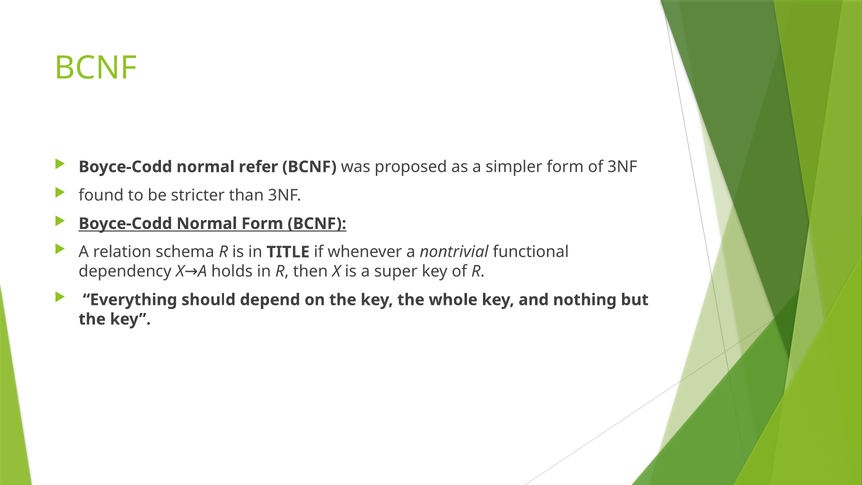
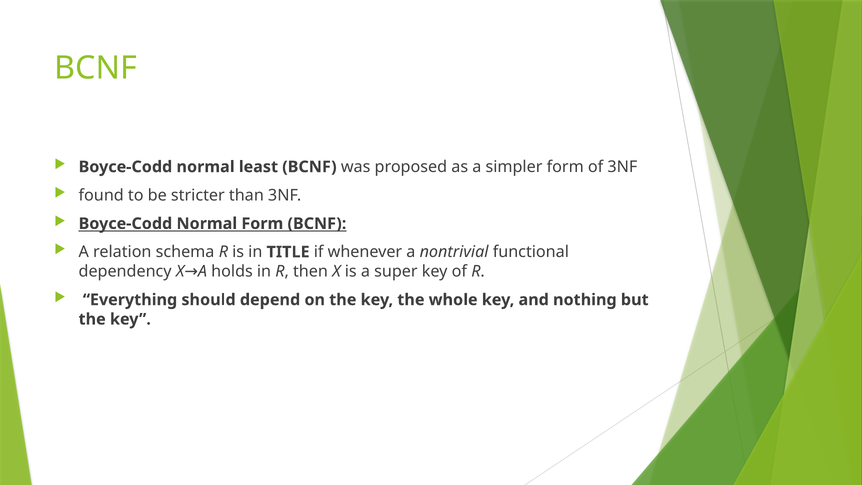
refer: refer -> least (258, 167)
